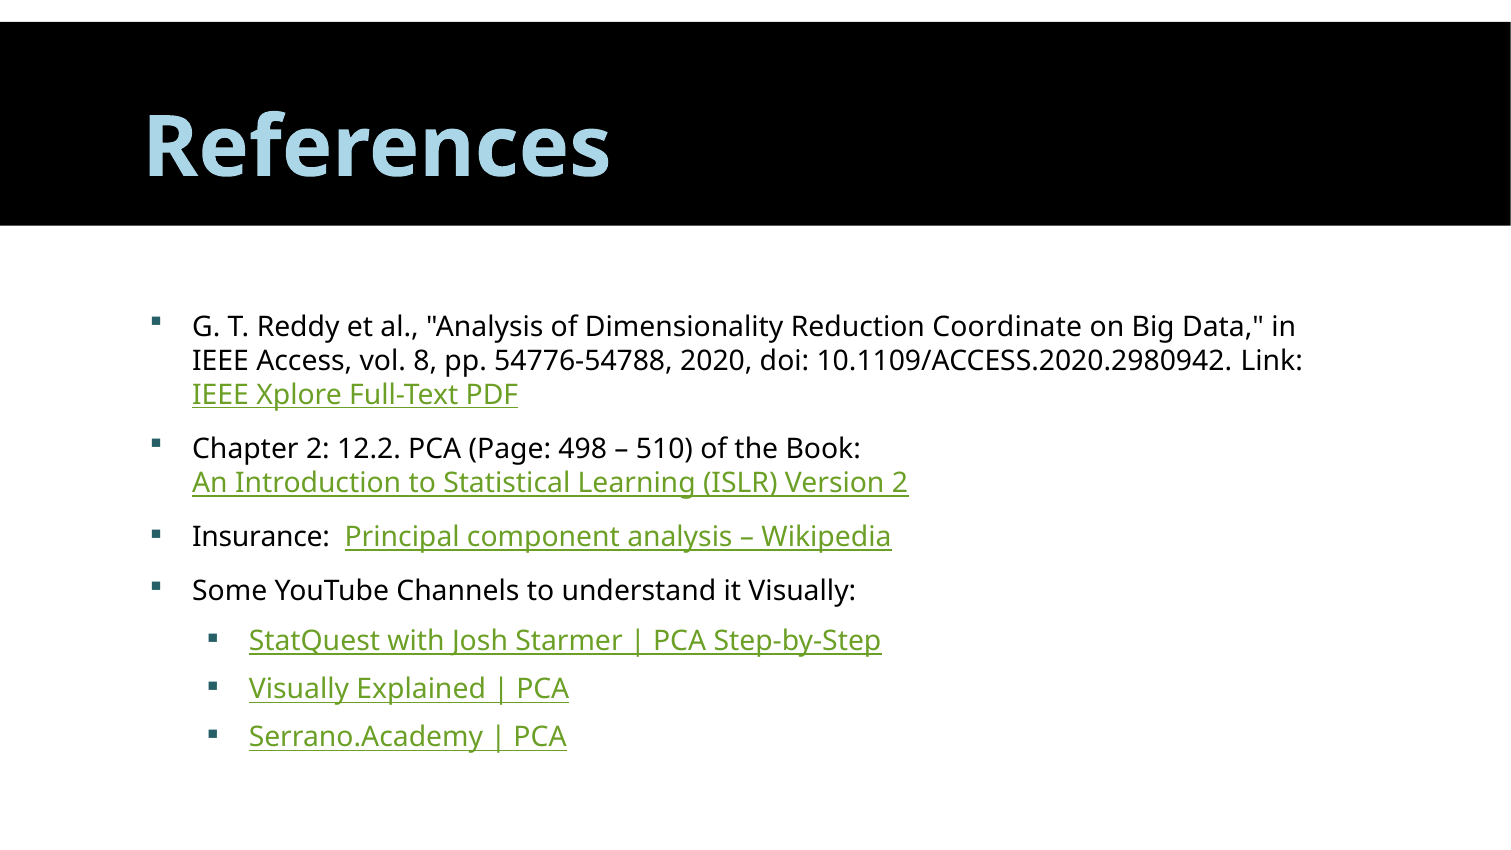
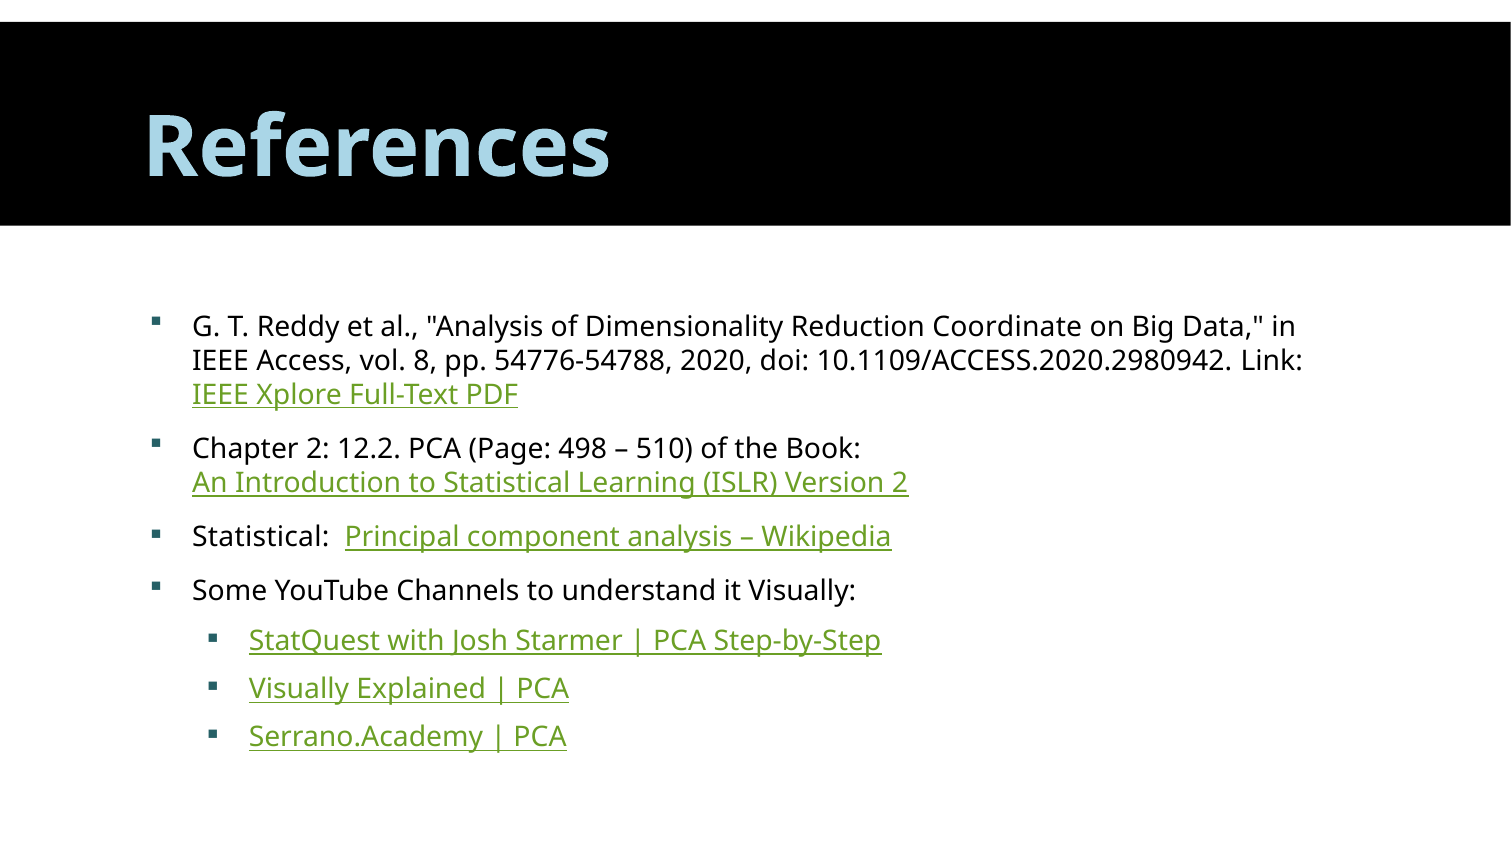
Insurance: Insurance -> Statistical (261, 537)
